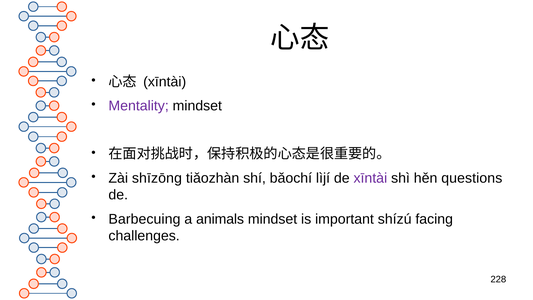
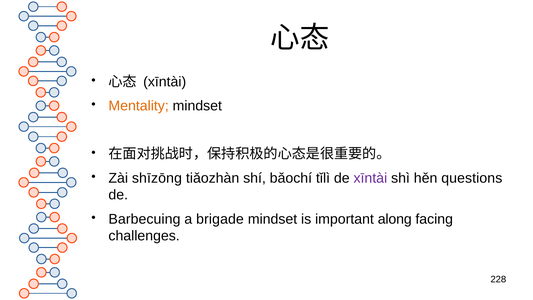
Mentality colour: purple -> orange (139, 106)
lìjí: lìjí -> tǐlì (323, 178)
animals: animals -> brigade (220, 219)
shízú: shízú -> along (395, 219)
